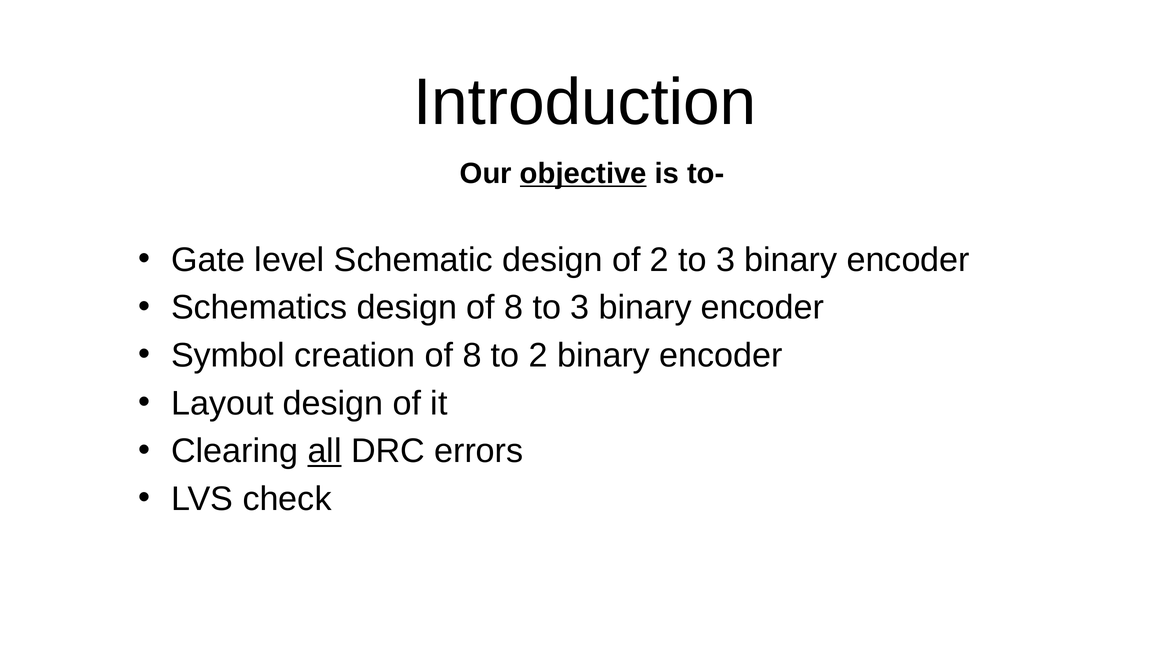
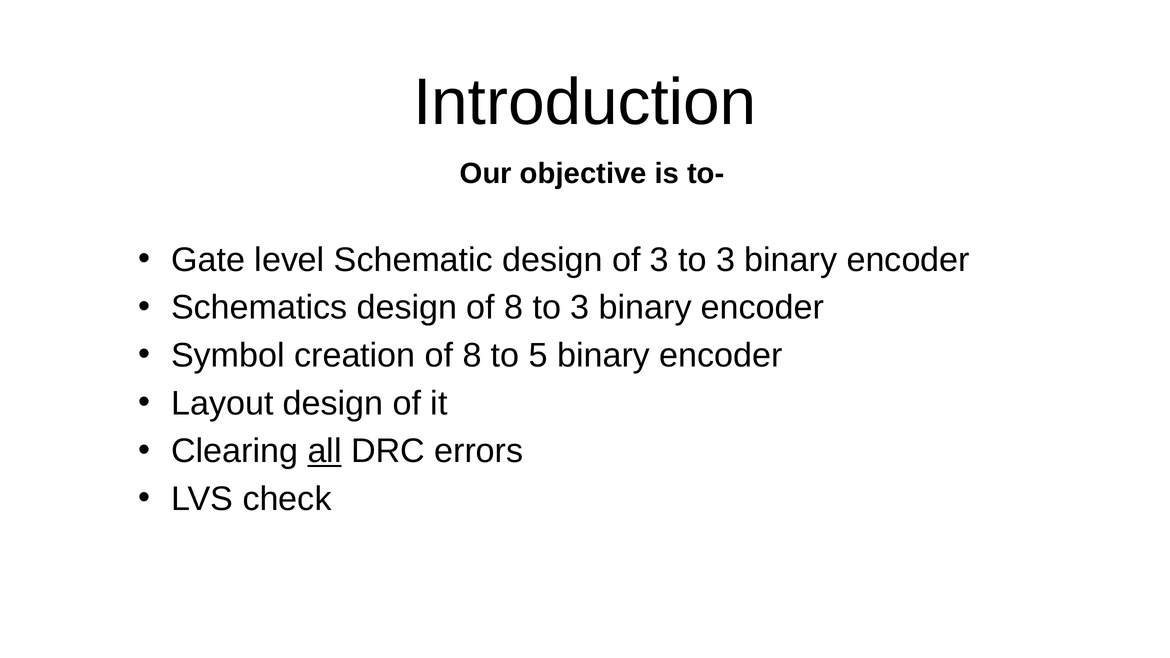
objective underline: present -> none (583, 174)
of 2: 2 -> 3 (659, 260)
to 2: 2 -> 5 (538, 356)
